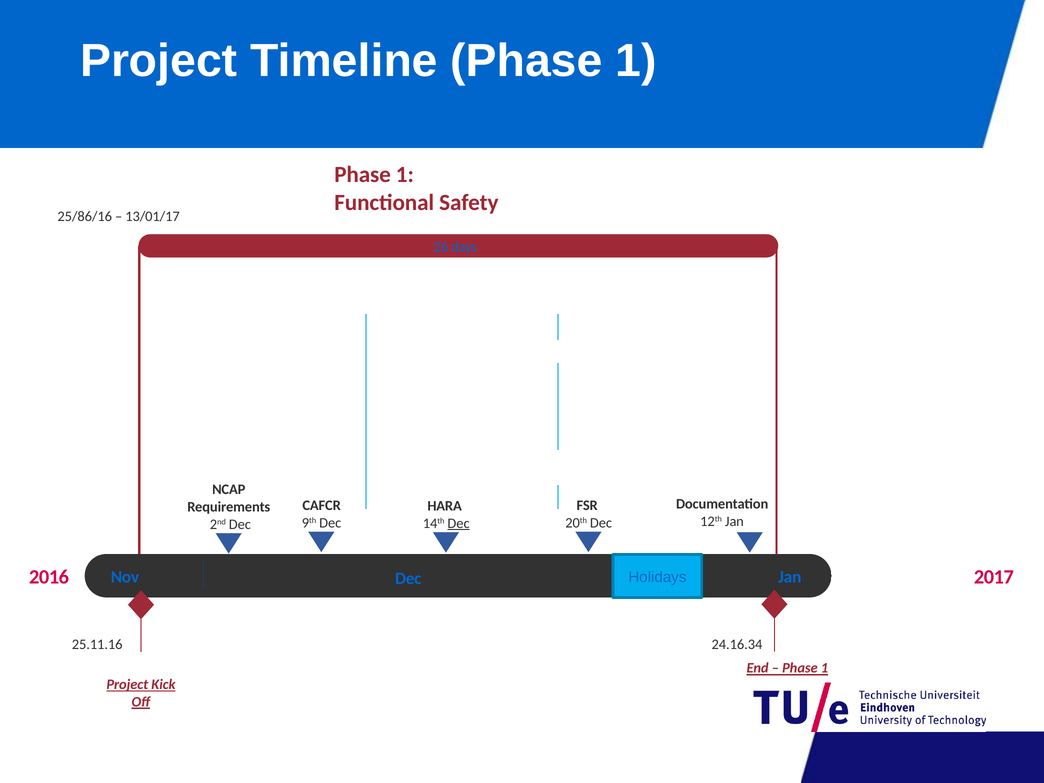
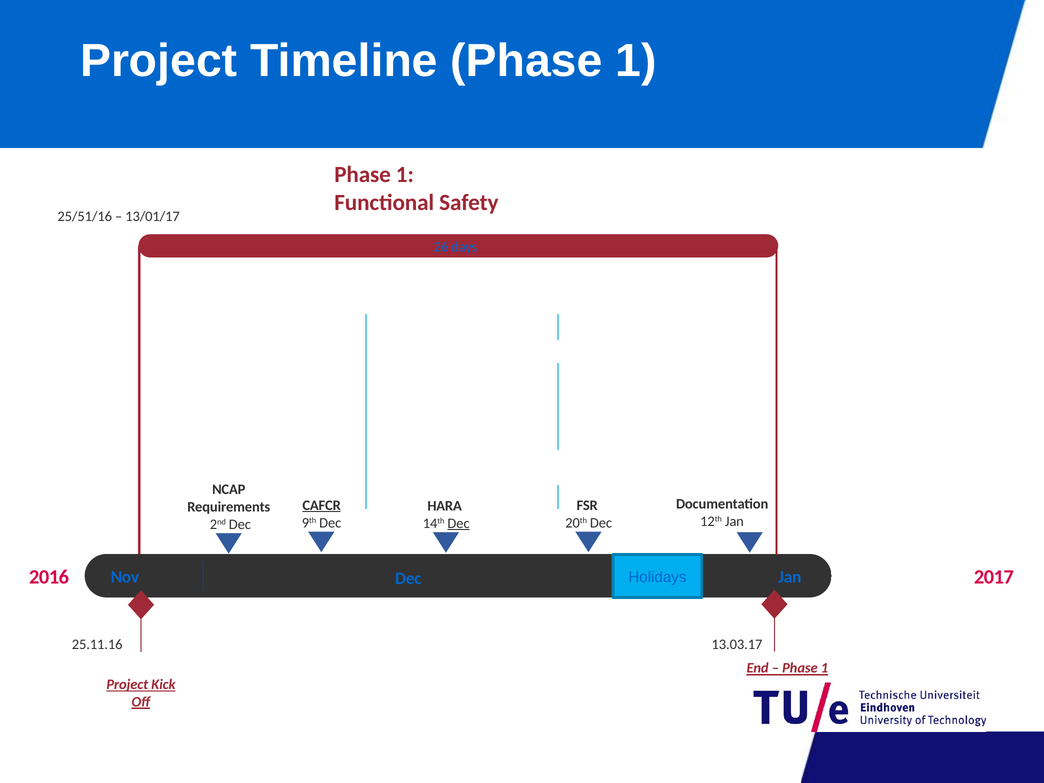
25/86/16: 25/86/16 -> 25/51/16 (85, 216)
CAFCR underline: none -> present (322, 505)
24.16.34: 24.16.34 -> 13.03.17 (737, 644)
